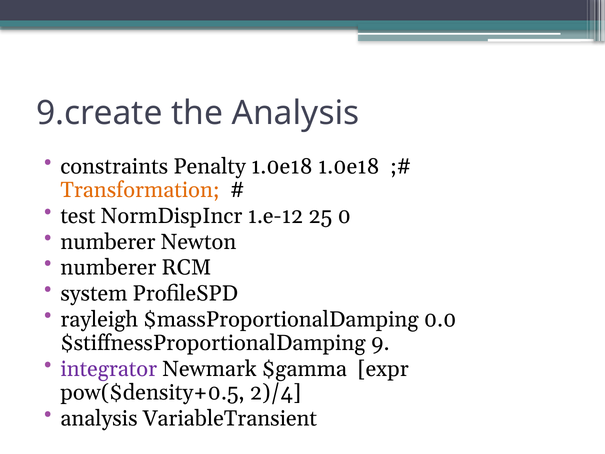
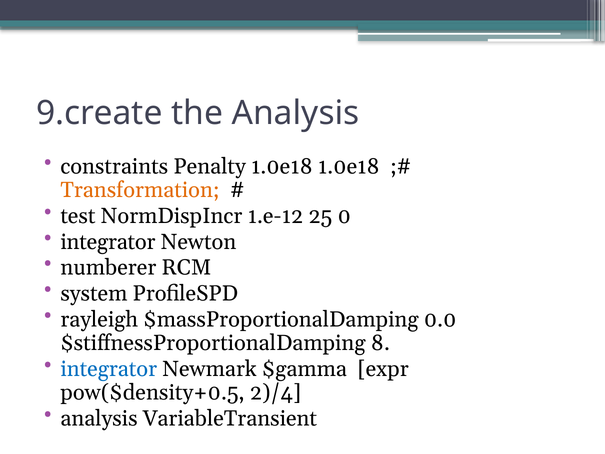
numberer: numberer -> integrator (108, 242)
9: 9 -> 8 (380, 343)
integrator colour: purple -> blue (109, 369)
